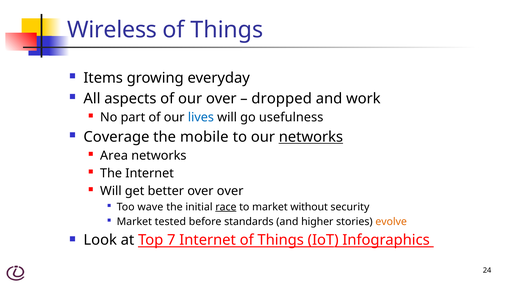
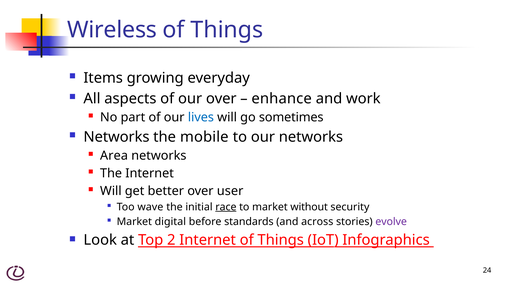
dropped: dropped -> enhance (282, 99)
usefulness: usefulness -> sometimes (291, 118)
Coverage: Coverage -> Networks (116, 137)
networks underline: present -> none (311, 137)
over over: over -> user (230, 192)
tested: tested -> digital (170, 222)
higher: higher -> across (317, 222)
evolve colour: orange -> purple (391, 222)
7: 7 -> 2 (171, 241)
